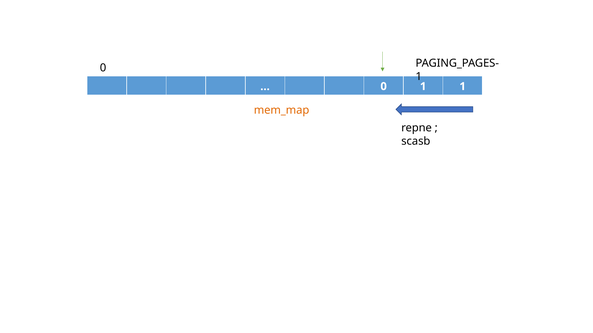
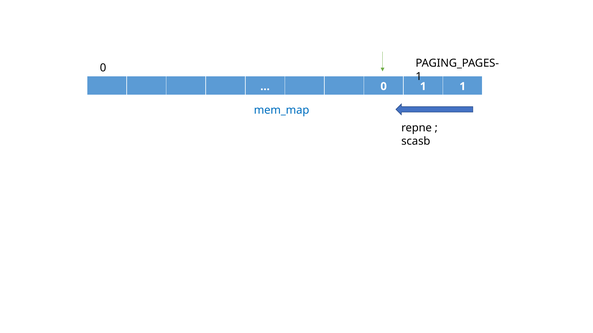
mem_map colour: orange -> blue (282, 110)
